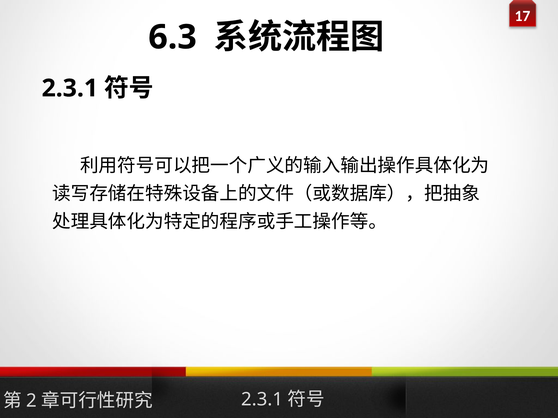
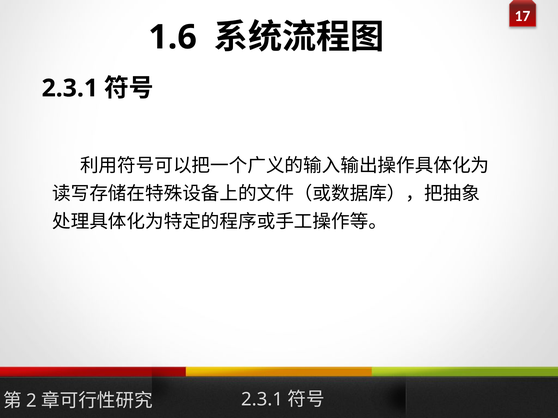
6.3: 6.3 -> 1.6 (173, 37)
